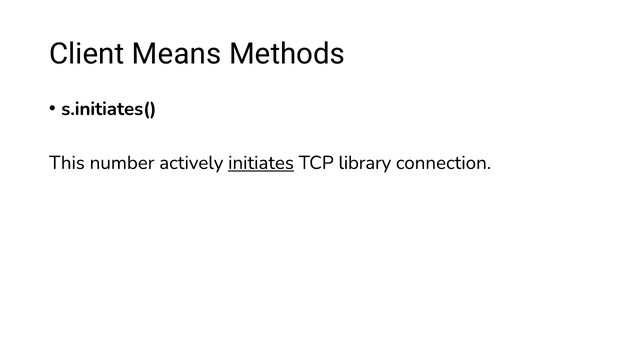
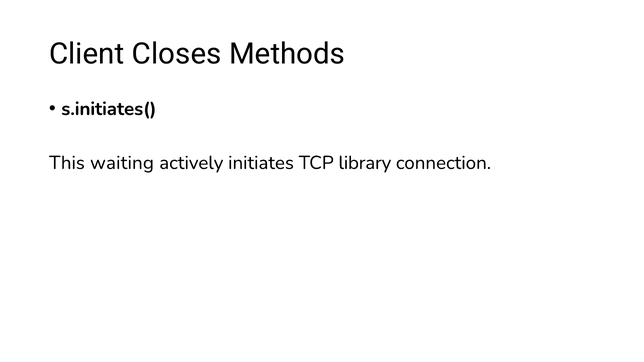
Means: Means -> Closes (177, 54)
number: number -> waiting (122, 163)
initiates underline: present -> none (261, 163)
